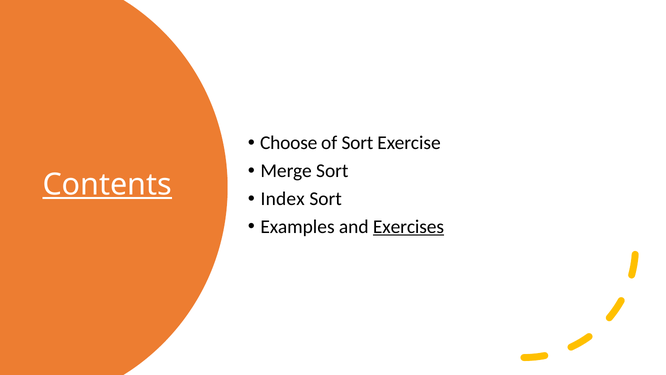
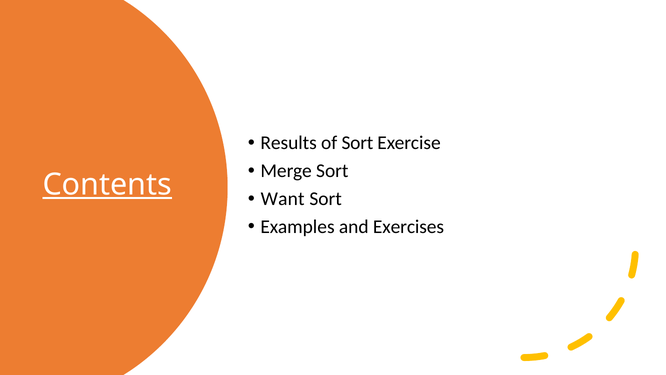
Choose: Choose -> Results (289, 143)
Index: Index -> Want (283, 199)
Exercises underline: present -> none (408, 227)
